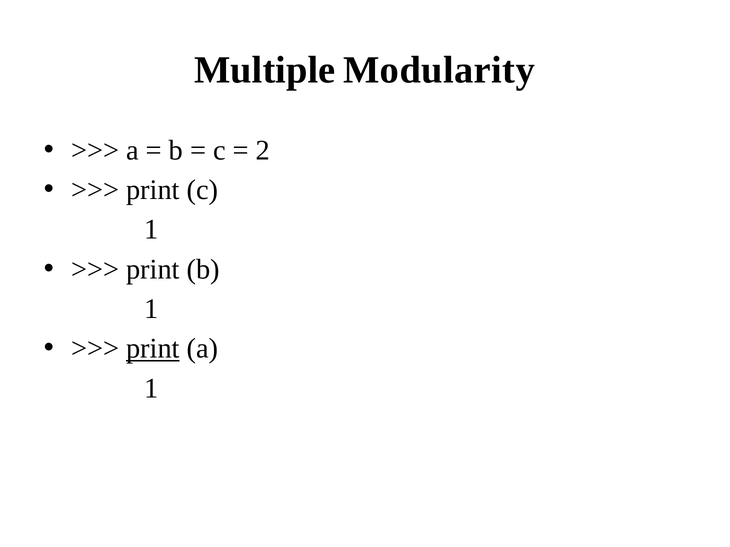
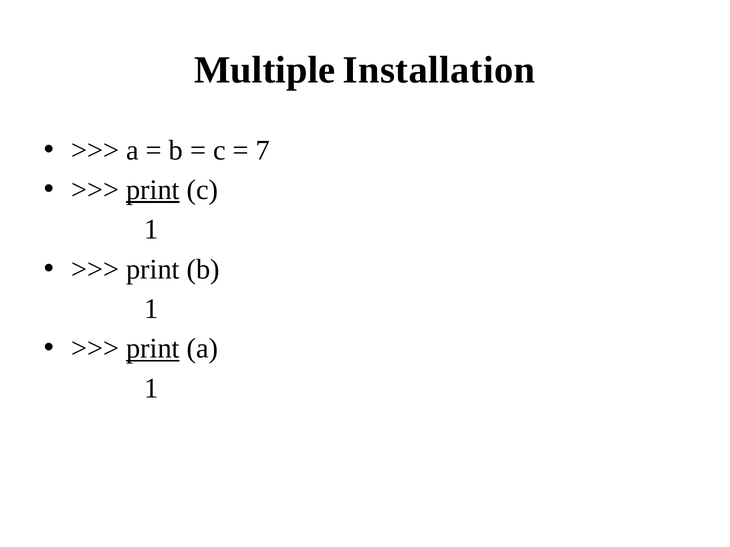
Modularity: Modularity -> Installation (439, 70)
2: 2 -> 7 (263, 150)
print underline: none -> present (153, 190)
